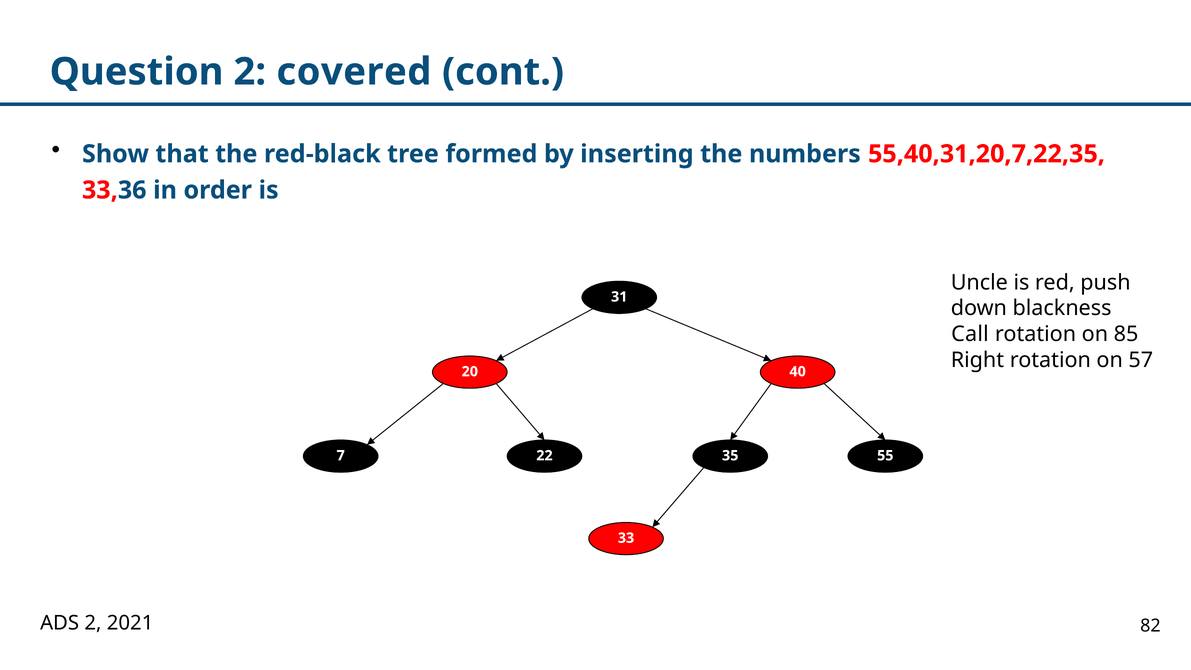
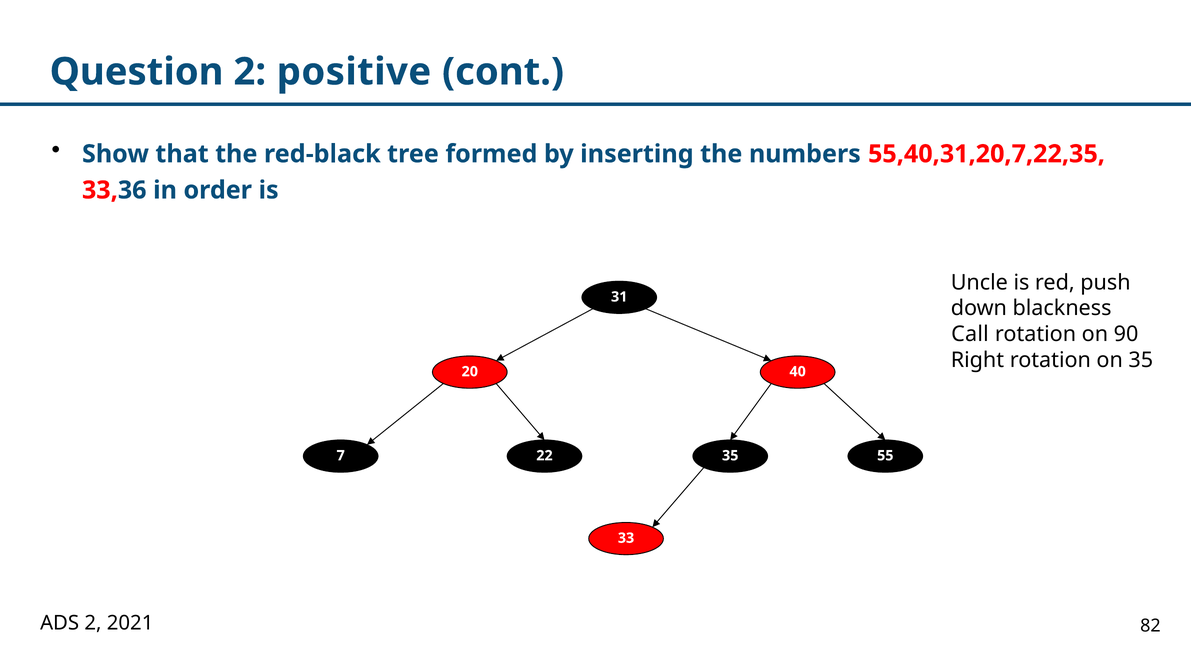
covered: covered -> positive (354, 72)
85: 85 -> 90 (1126, 334)
on 57: 57 -> 35 (1141, 360)
